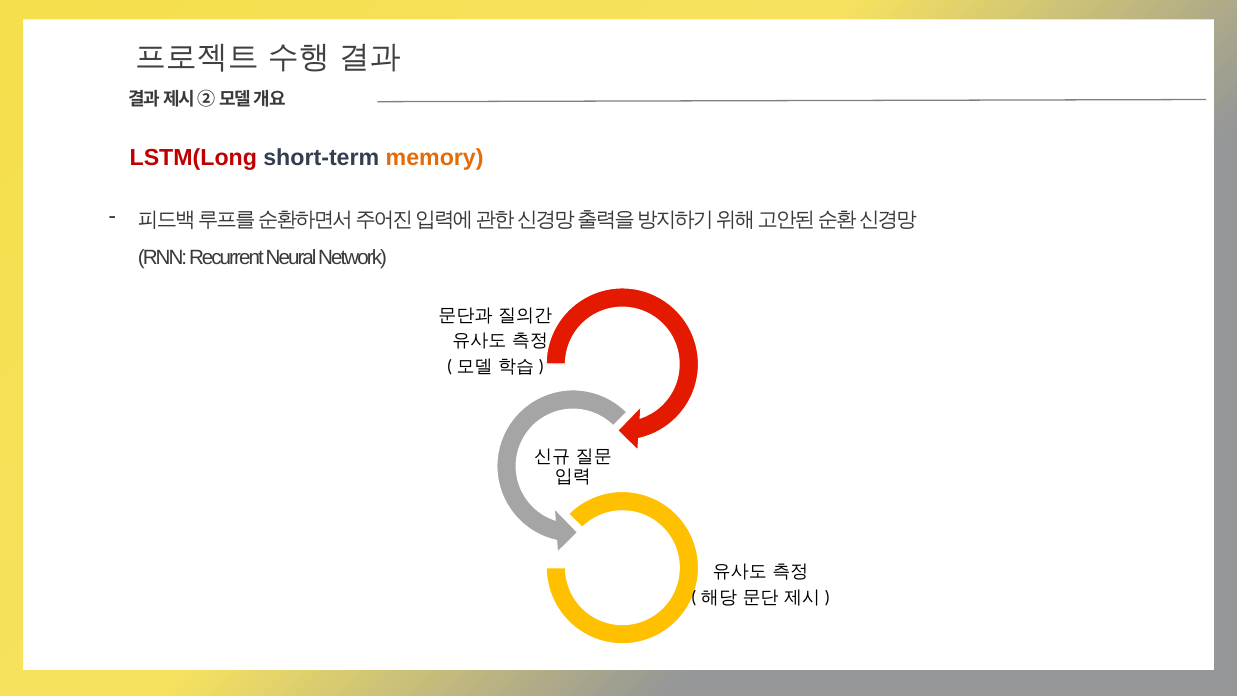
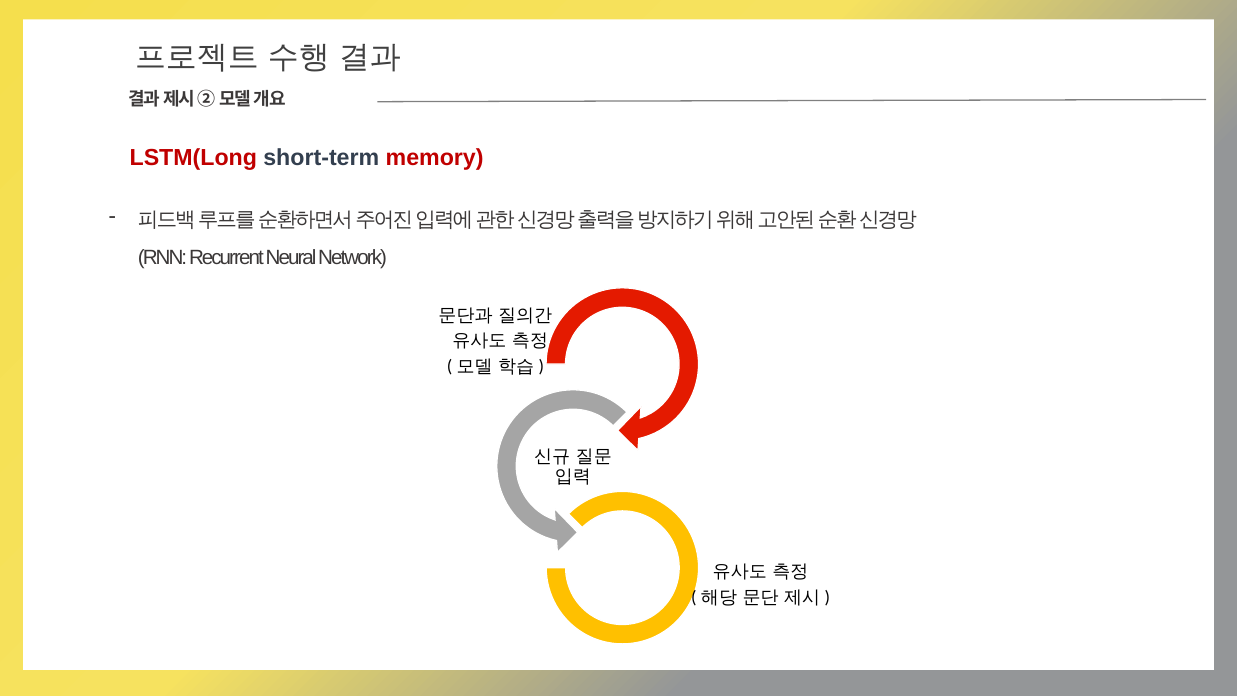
memory colour: orange -> red (435, 158)
